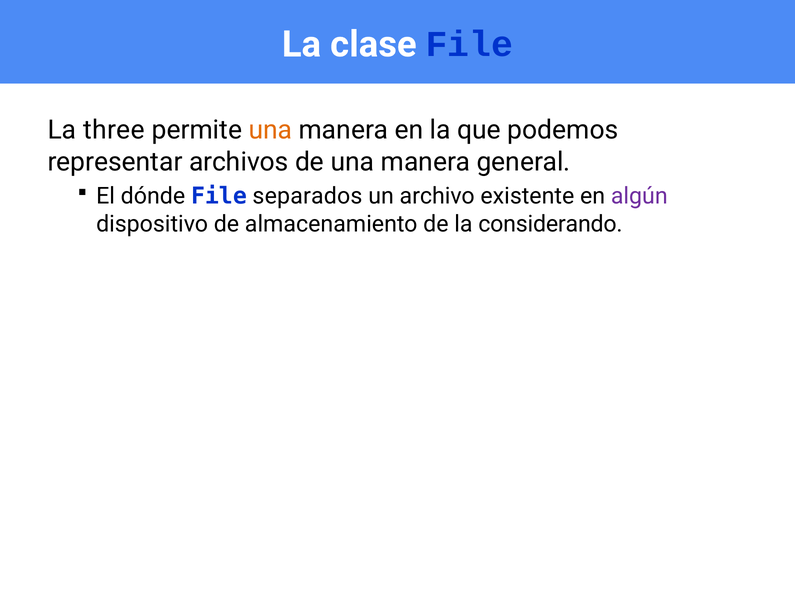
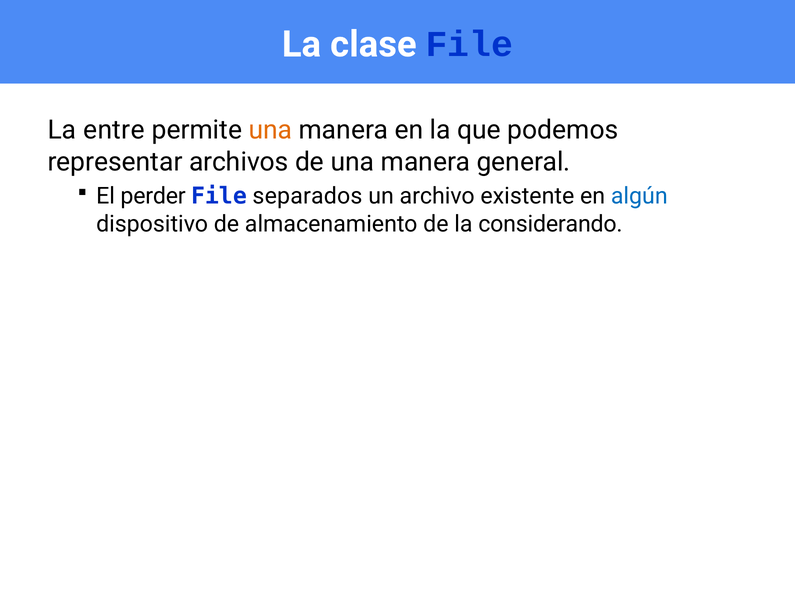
three: three -> entre (114, 130)
dónde: dónde -> perder (153, 196)
algún colour: purple -> blue (639, 196)
